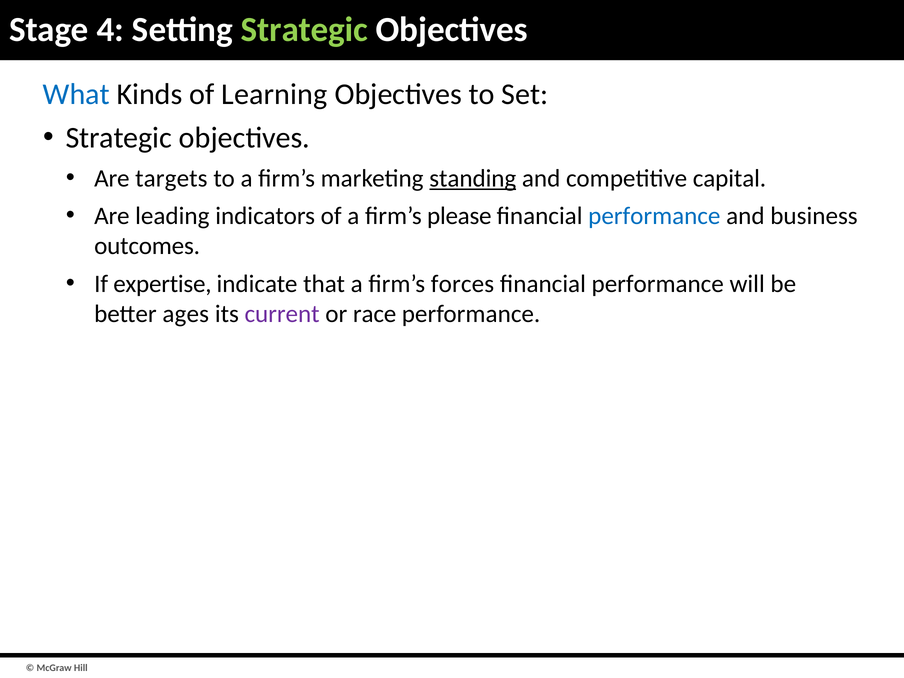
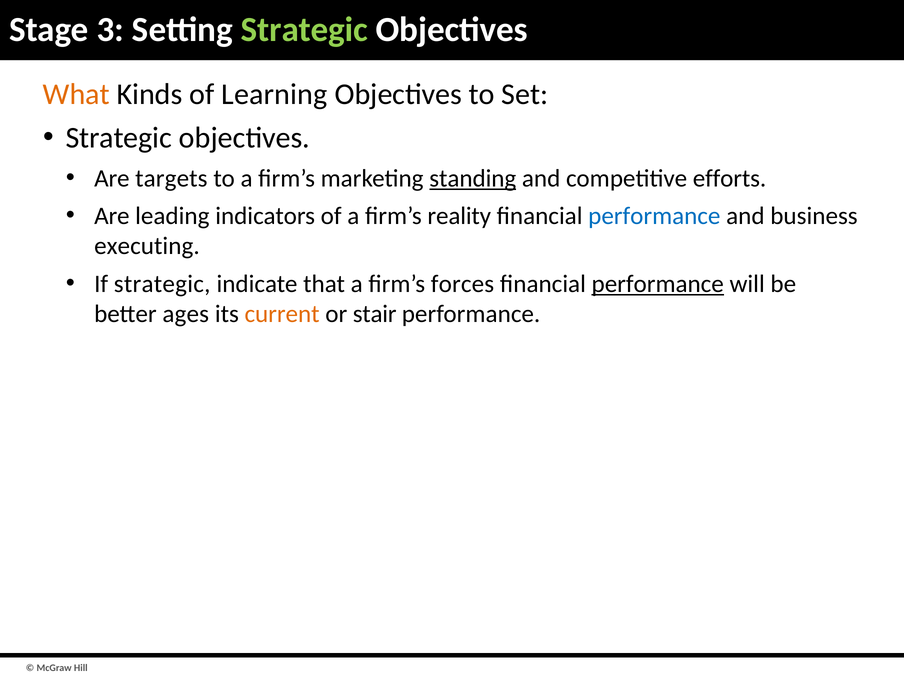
4: 4 -> 3 (110, 30)
What colour: blue -> orange (76, 94)
capital: capital -> efforts (729, 178)
please: please -> reality (459, 216)
outcomes: outcomes -> executing (147, 246)
If expertise: expertise -> strategic (162, 284)
performance underline: none -> present (658, 284)
current colour: purple -> orange (282, 314)
race: race -> stair (375, 314)
